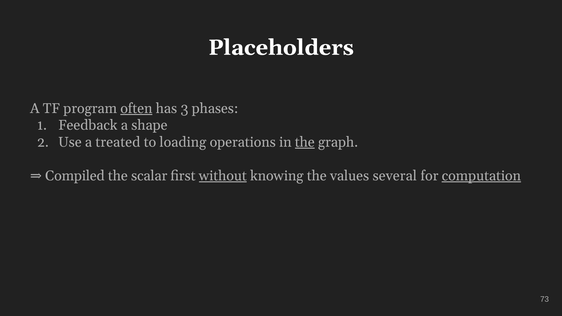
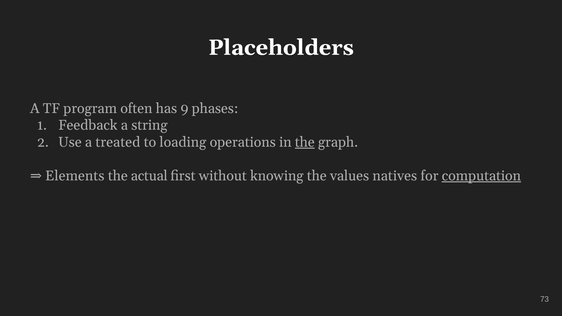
often underline: present -> none (136, 109)
3: 3 -> 9 (184, 109)
shape: shape -> string (149, 125)
Compiled: Compiled -> Elements (75, 176)
scalar: scalar -> actual (149, 176)
without underline: present -> none (223, 176)
several: several -> natives (395, 176)
